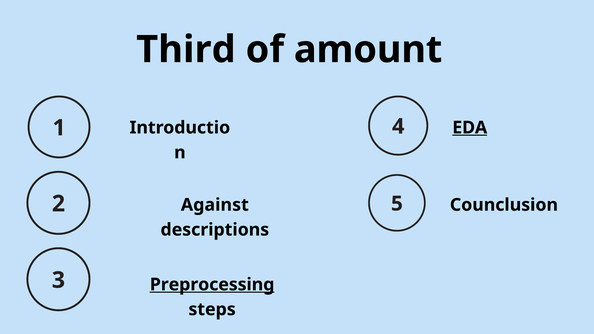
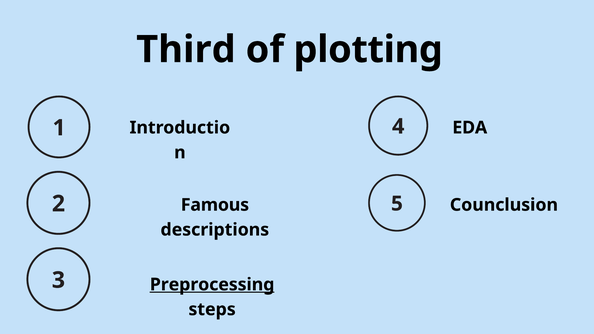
amount: amount -> plotting (368, 50)
EDA underline: present -> none (470, 128)
Against: Against -> Famous (215, 205)
